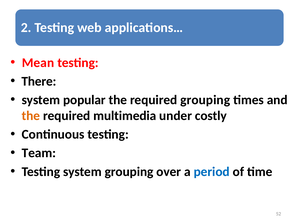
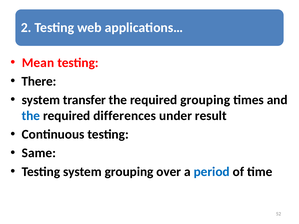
popular: popular -> transfer (84, 100)
the colour: orange -> blue (31, 116)
multimedia: multimedia -> differences (125, 116)
costly: costly -> result (211, 116)
Team: Team -> Same (39, 153)
